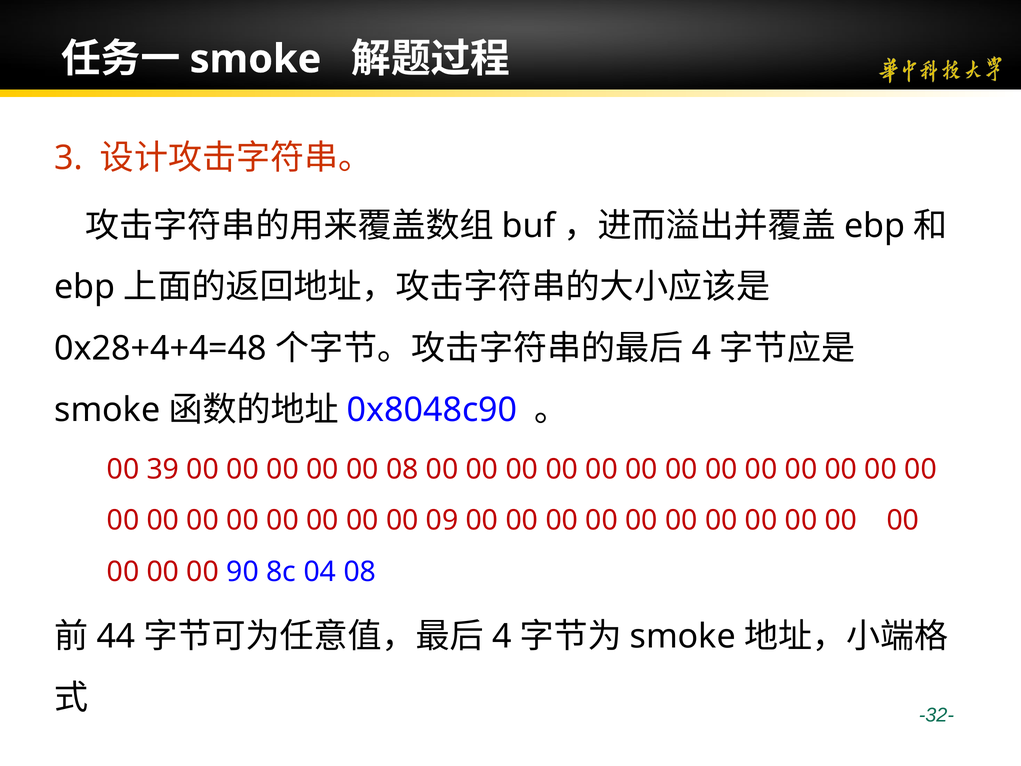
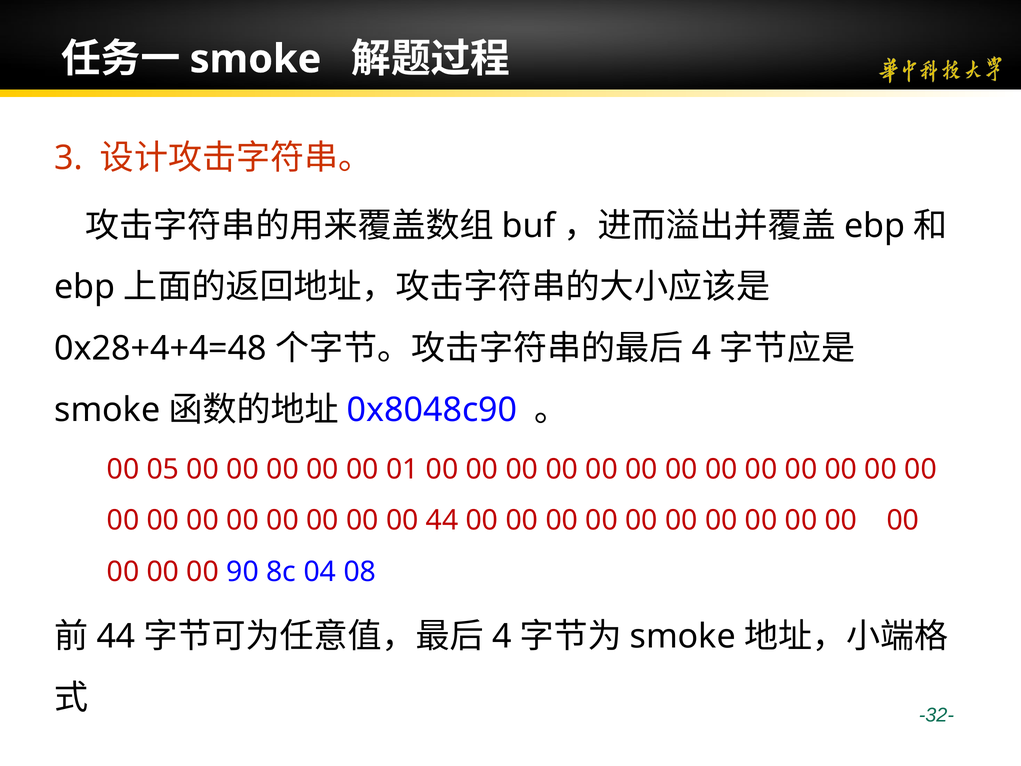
39: 39 -> 05 (163, 469)
00 08: 08 -> 01 (402, 469)
00 09: 09 -> 44 (442, 520)
